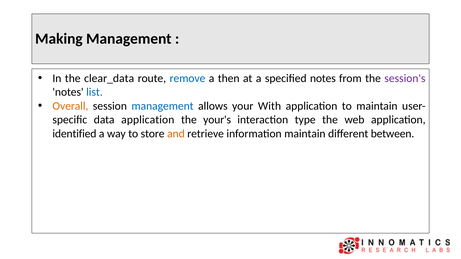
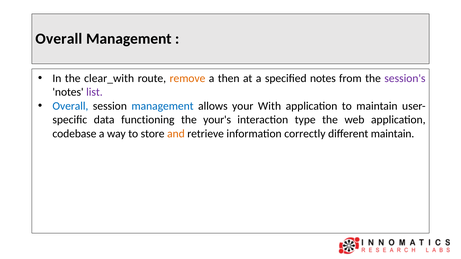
Making: Making -> Overall (59, 39)
clear_data: clear_data -> clear_with (109, 78)
remove colour: blue -> orange (187, 78)
list colour: blue -> purple (94, 92)
Overall colour: orange -> blue (70, 106)
data application: application -> functioning (148, 120)
identified: identified -> codebase (74, 134)
information maintain: maintain -> correctly (305, 134)
different between: between -> maintain (393, 134)
